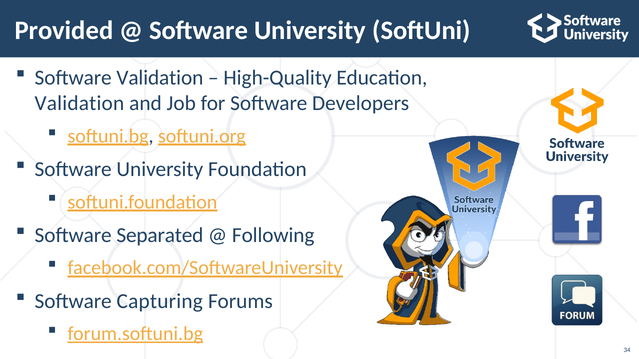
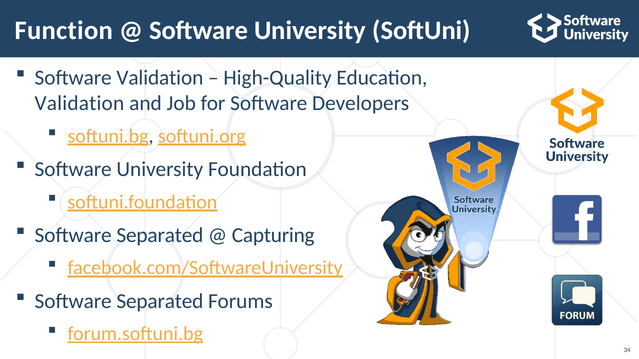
Provided: Provided -> Function (64, 31)
Following: Following -> Capturing (273, 235)
Capturing: Capturing -> Separated (160, 301)
